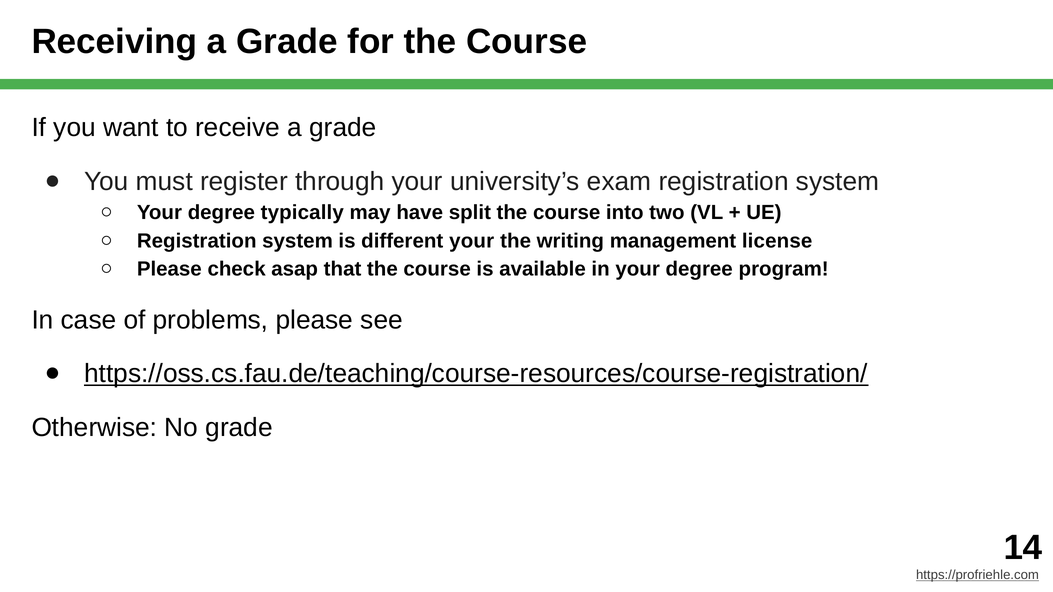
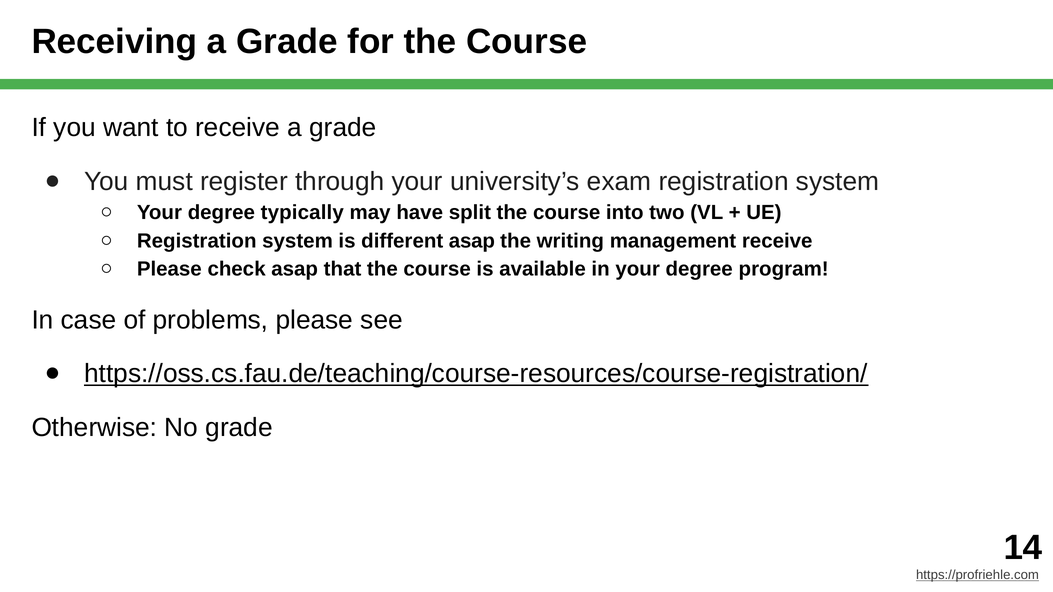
different your: your -> asap (472, 241)
management license: license -> receive (777, 241)
